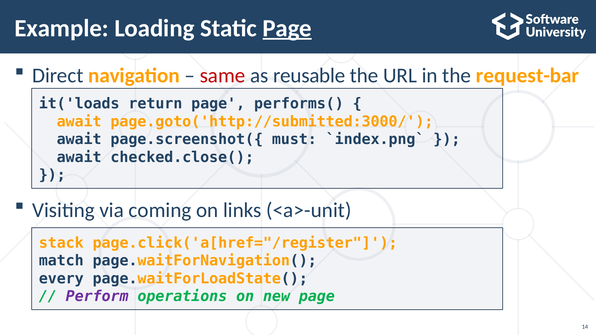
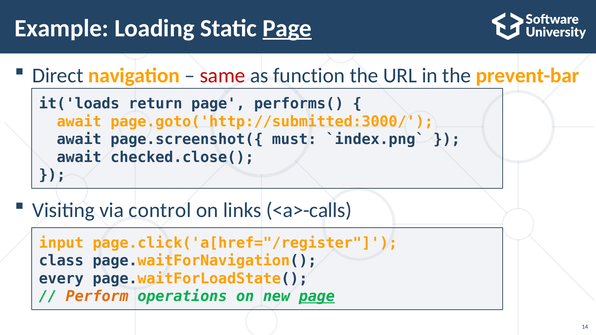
reusable: reusable -> function (309, 76)
request-bar: request-bar -> prevent-bar (528, 76)
coming: coming -> control (160, 210)
<a>-unit: <a>-unit -> <a>-calls (309, 210)
stack: stack -> input (61, 243)
match: match -> class (61, 261)
Perform colour: purple -> orange (97, 297)
page underline: none -> present (317, 297)
